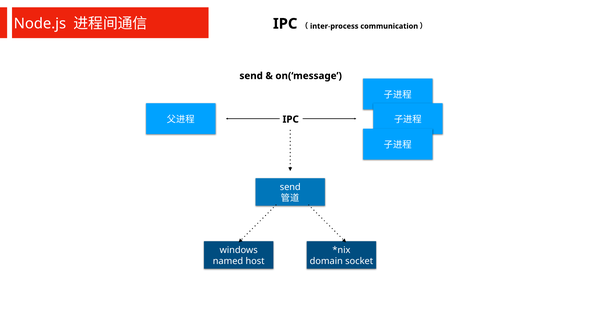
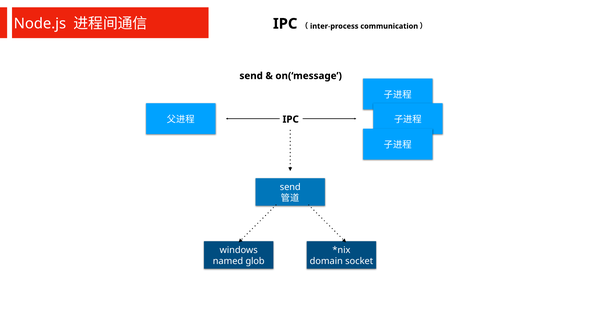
host: host -> glob (255, 261)
